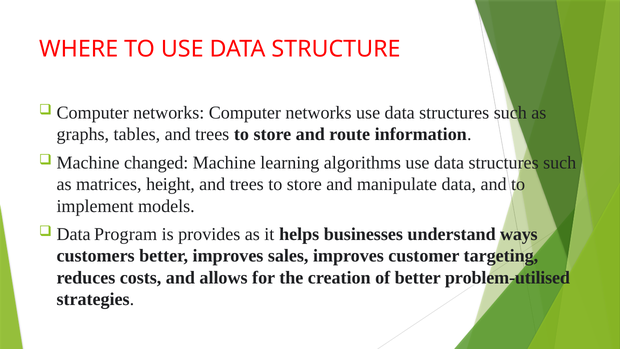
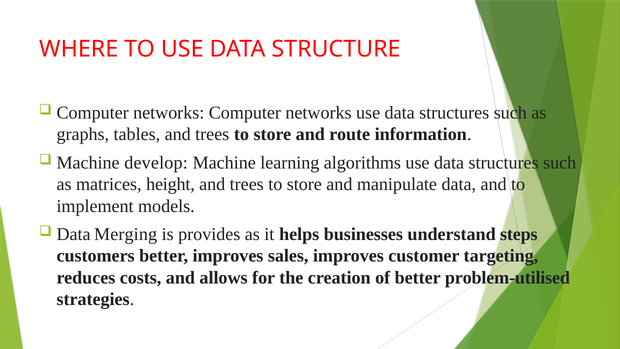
changed: changed -> develop (156, 162)
Program: Program -> Merging (126, 234)
ways: ways -> steps (519, 234)
